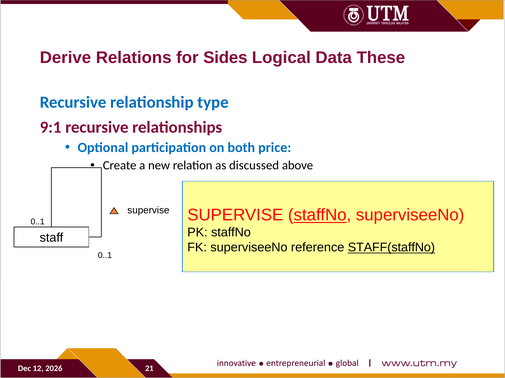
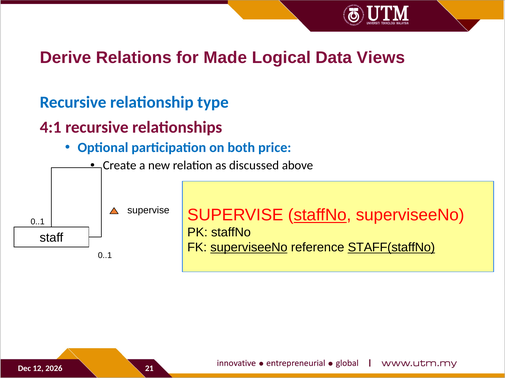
Sides: Sides -> Made (225, 58)
These: These -> Views (381, 58)
9:1: 9:1 -> 4:1 (51, 128)
superviseeNo underline: none -> present (249, 248)
